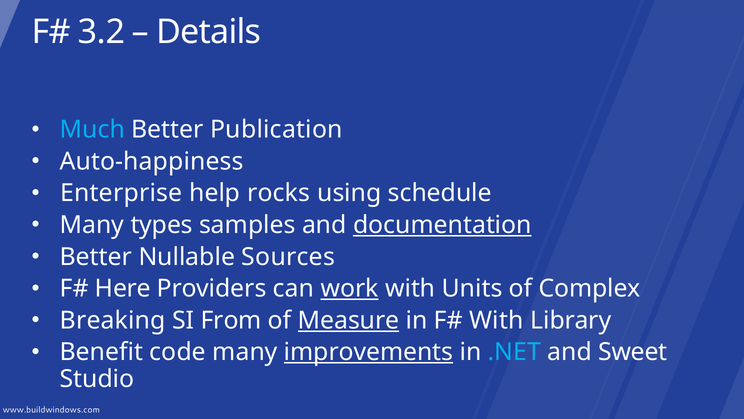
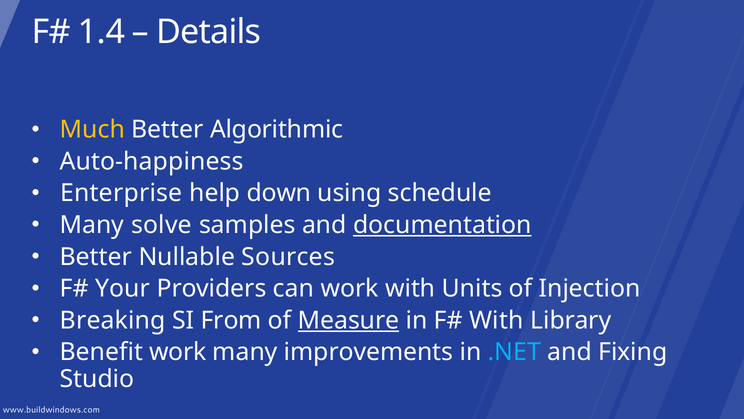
3.2: 3.2 -> 1.4 (101, 32)
Much colour: light blue -> yellow (92, 130)
Publication: Publication -> Algorithmic (277, 130)
rocks: rocks -> down (279, 193)
types: types -> solve (161, 225)
Here: Here -> Your (123, 288)
work underline: present -> none (350, 288)
Complex: Complex -> Injection (590, 288)
Benefit code: code -> work (178, 352)
improvements underline: present -> none (369, 352)
Sweet: Sweet -> Fixing (633, 352)
